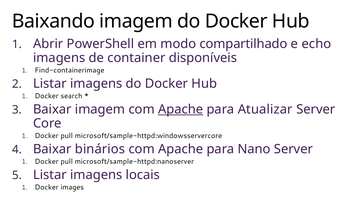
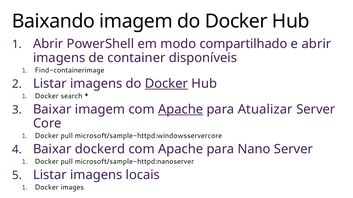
e echo: echo -> abrir (316, 44)
Docker underline: none -> present (166, 84)
binários: binários -> dockerd (100, 150)
